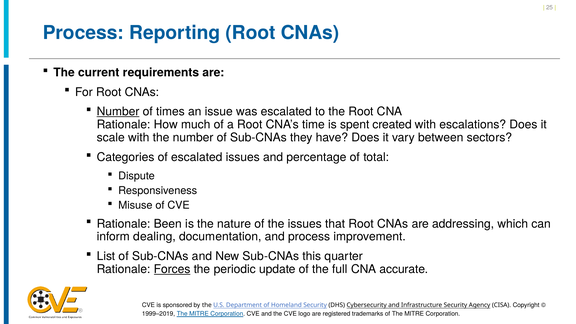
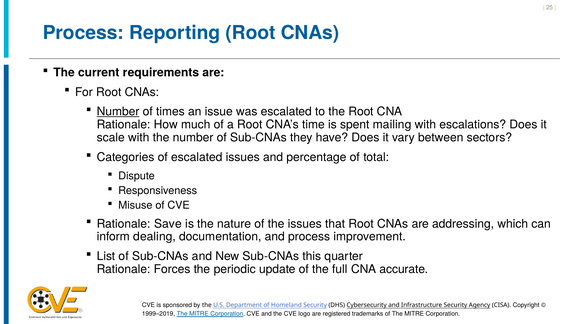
created: created -> mailing (392, 125)
Been: Been -> Save (168, 224)
Forces underline: present -> none (172, 269)
